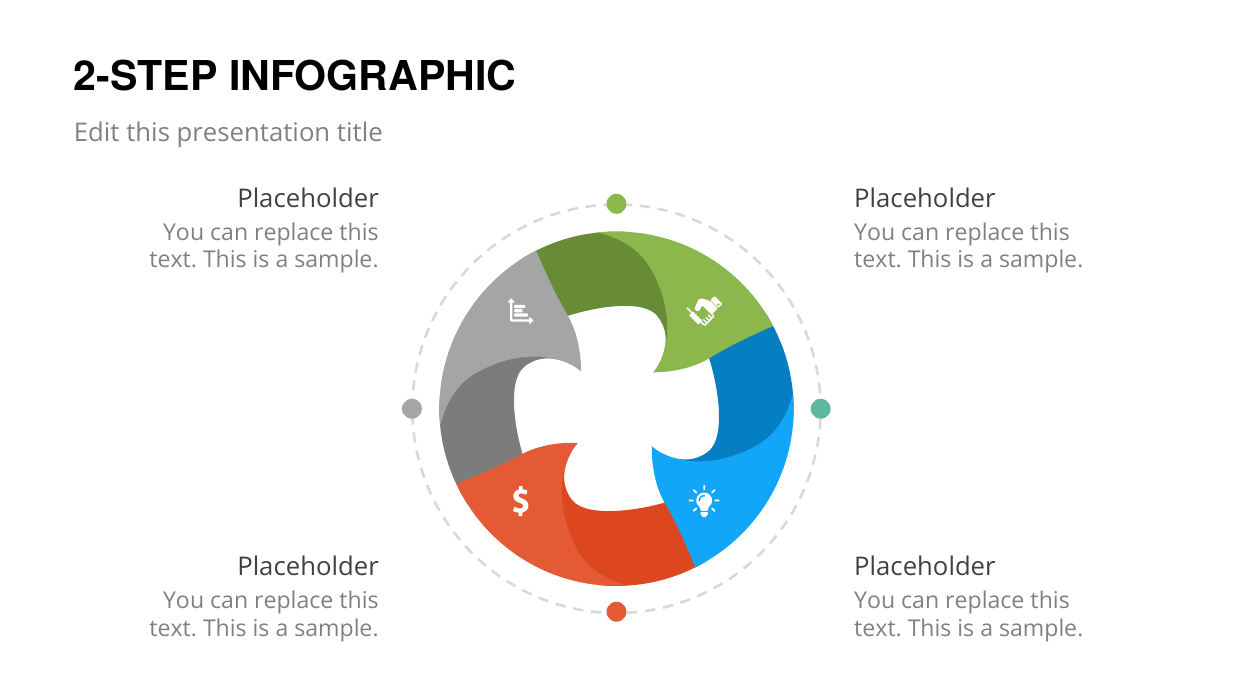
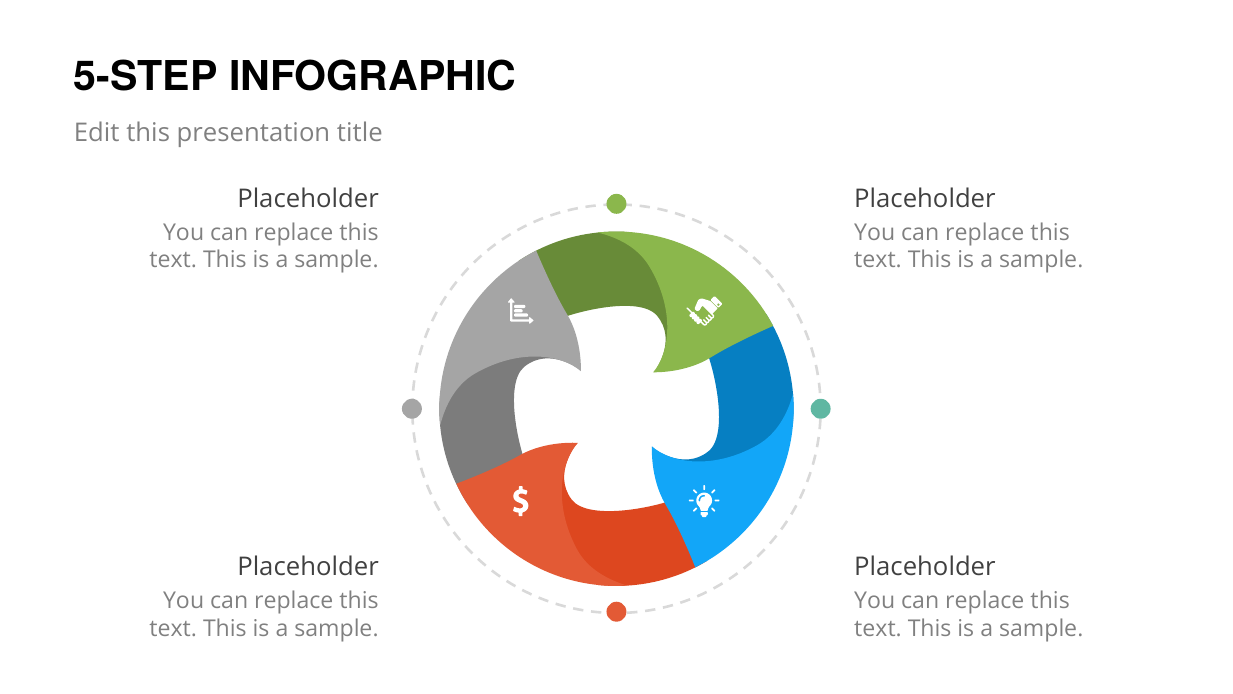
2-STEP: 2-STEP -> 5-STEP (146, 77)
